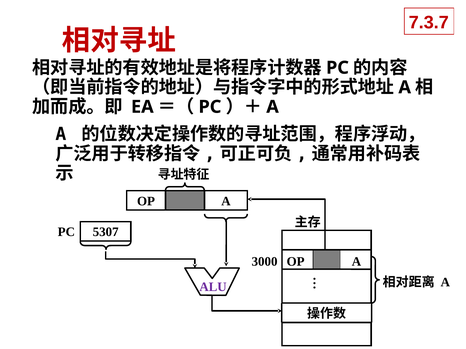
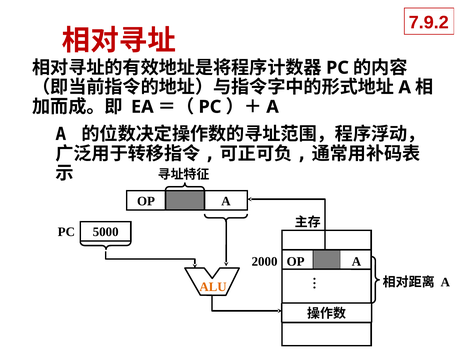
7.3.7: 7.3.7 -> 7.9.2 (429, 22)
5307: 5307 -> 5000 (106, 232)
3000: 3000 -> 2000 (265, 262)
ALU colour: purple -> orange (213, 287)
